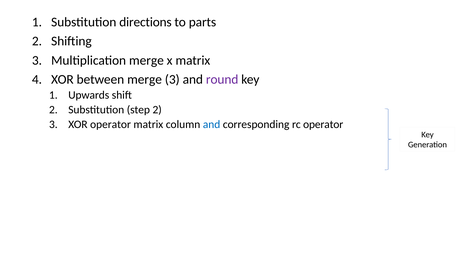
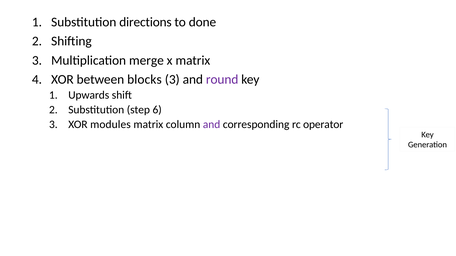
parts: parts -> done (202, 22)
between merge: merge -> blocks (144, 80)
step 2: 2 -> 6 (157, 110)
XOR operator: operator -> modules (110, 125)
and colour: blue -> purple (212, 125)
